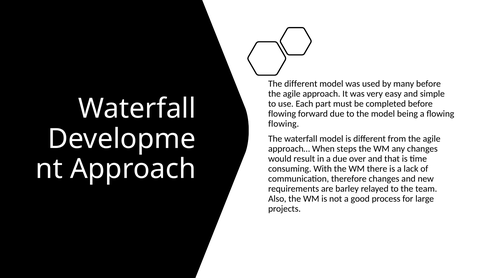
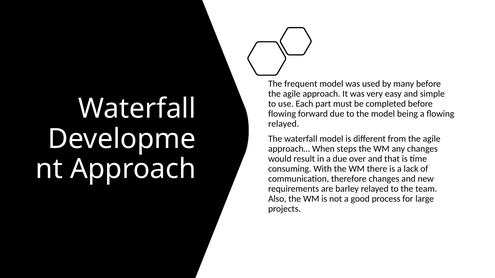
The different: different -> frequent (301, 84)
flowing: flowing -> relayed (284, 124)
